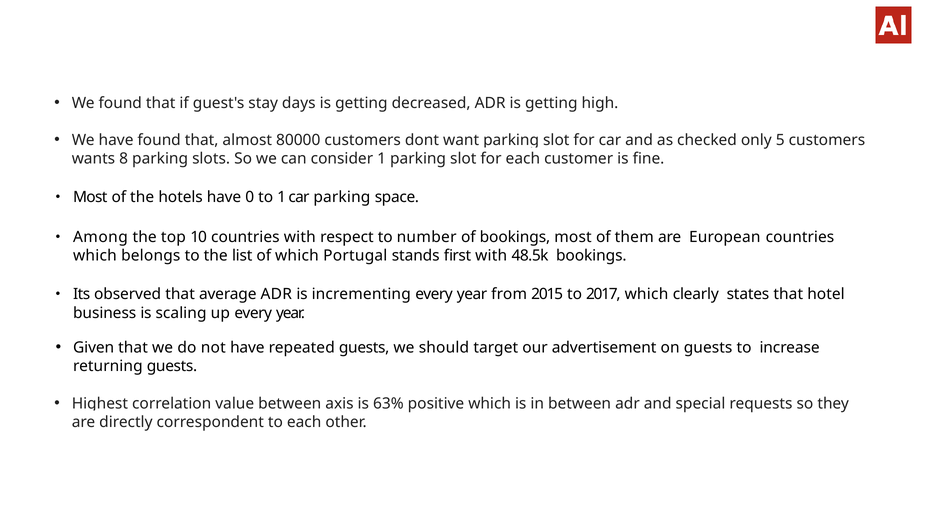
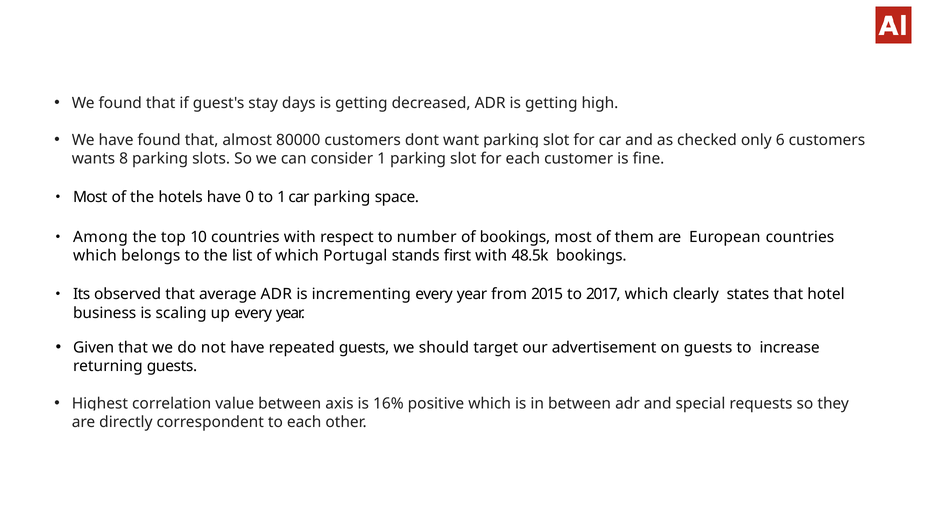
5: 5 -> 6 (780, 140)
63%: 63% -> 16% (388, 403)
